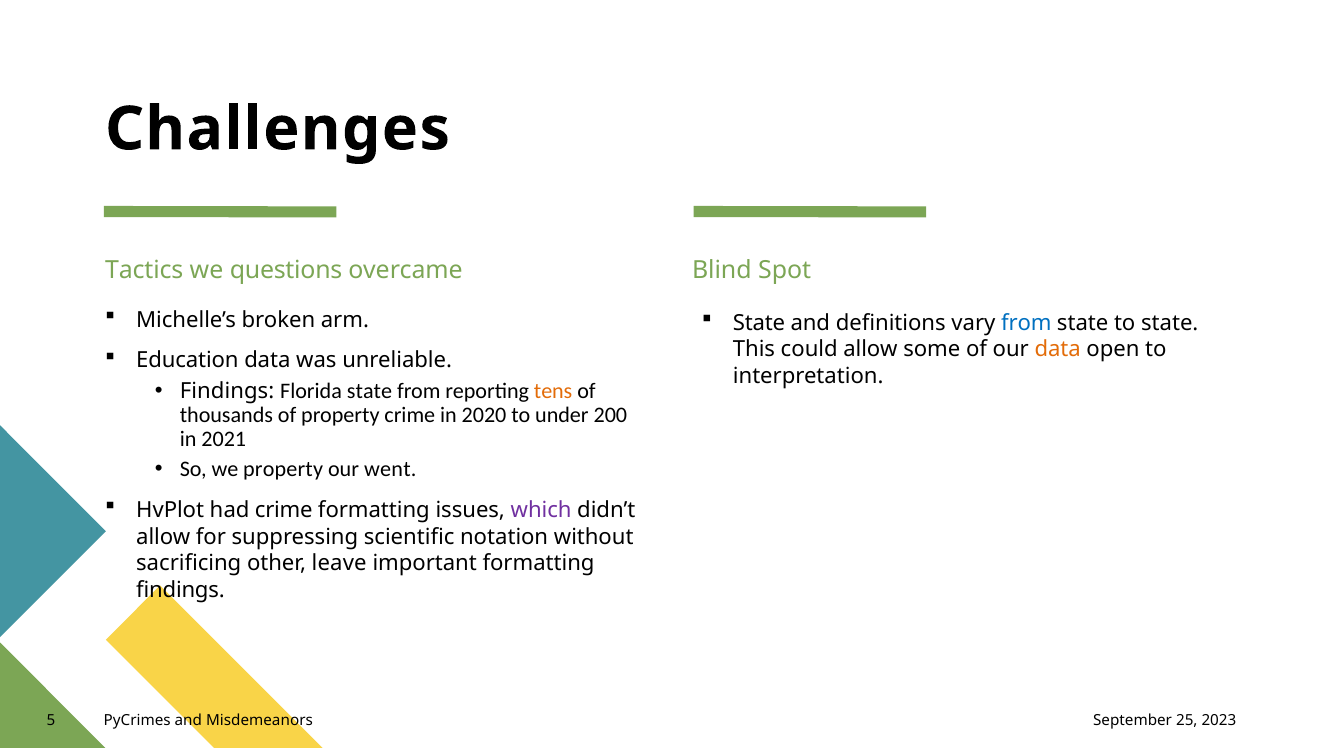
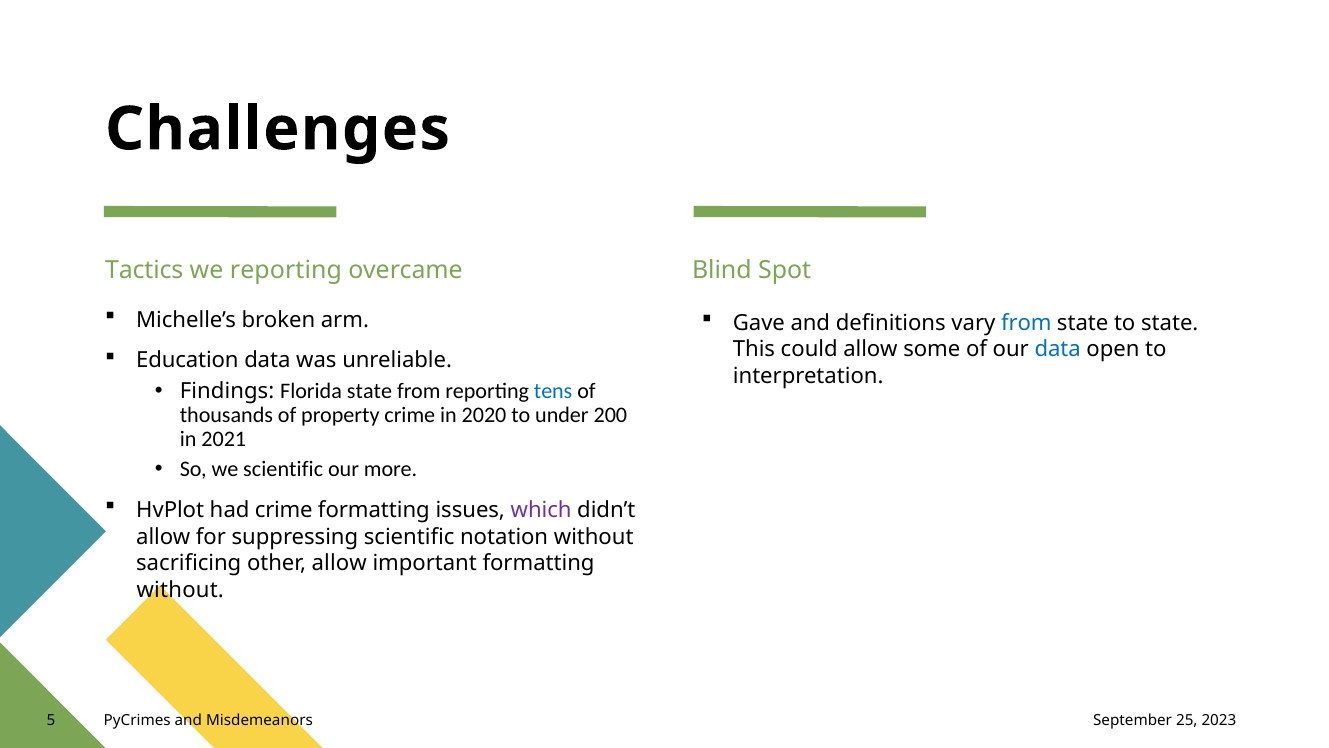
we questions: questions -> reporting (286, 270)
State: State -> Gave (759, 323)
data colour: orange -> blue (1058, 349)
tens colour: orange -> blue (553, 391)
we property: property -> scientific (283, 469)
went: went -> more (391, 469)
other leave: leave -> allow (339, 563)
findings: findings -> without (180, 589)
